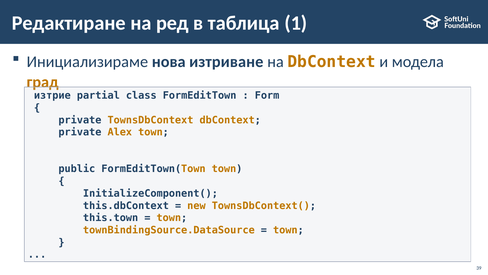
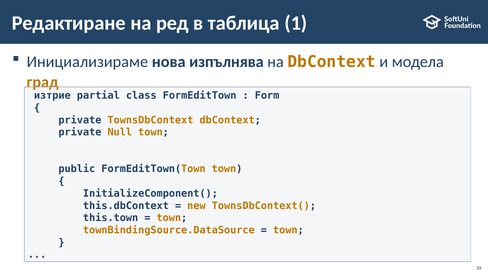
изтриване: изтриване -> изпълнява (226, 62)
Alex: Alex -> Null (120, 132)
